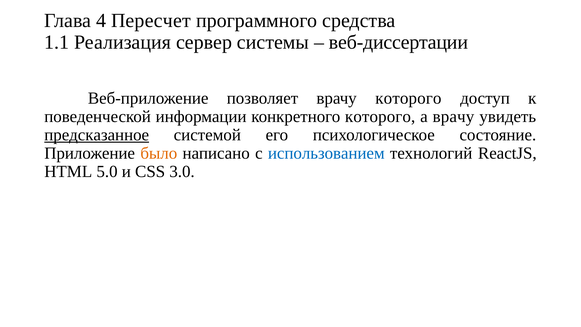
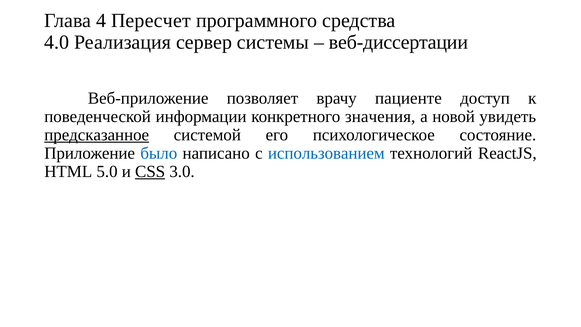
1.1: 1.1 -> 4.0 (57, 42)
врачу которого: которого -> пациенте (408, 98)
конкретного которого: которого -> значения (380, 117)
а врачу: врачу -> новой (454, 117)
было colour: orange -> blue (159, 153)
CSS underline: none -> present (150, 171)
